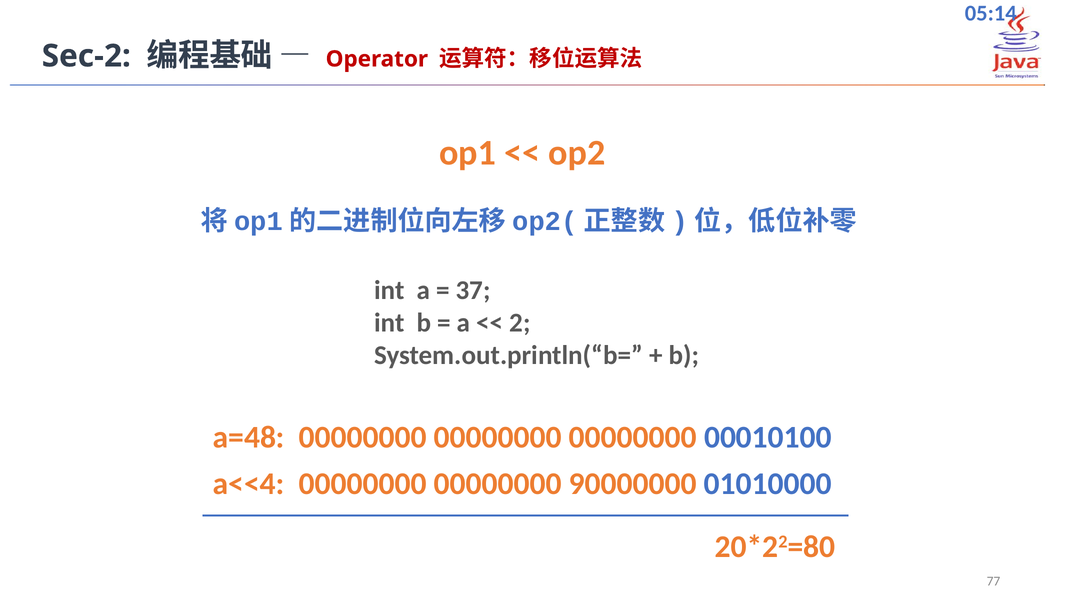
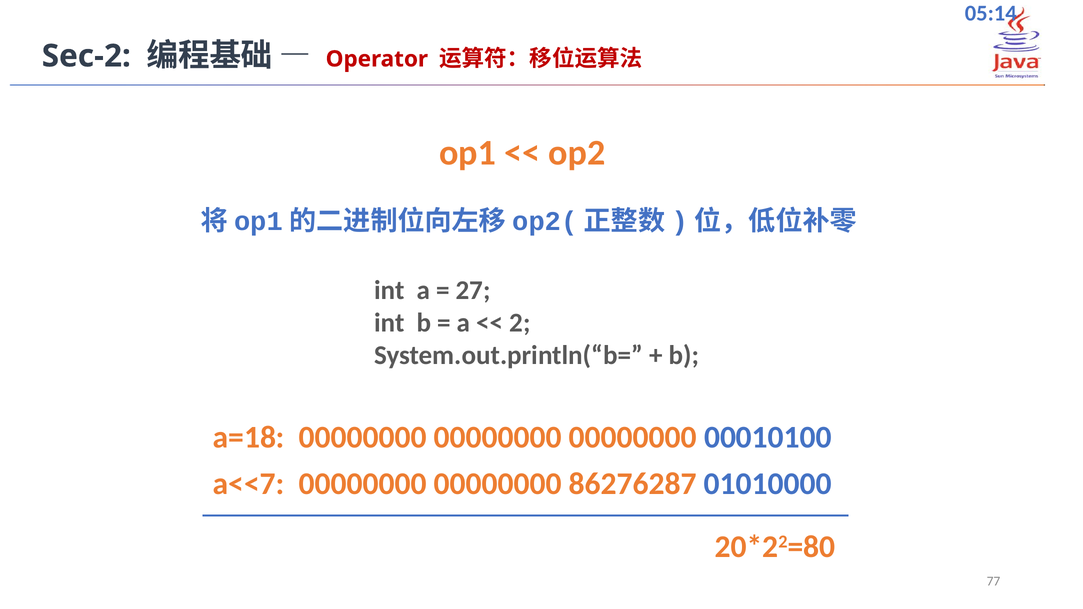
37: 37 -> 27 (473, 290)
a=48: a=48 -> a=18 (249, 438)
a<<4: a<<4 -> a<<7 (249, 484)
90000000: 90000000 -> 86276287 (633, 484)
